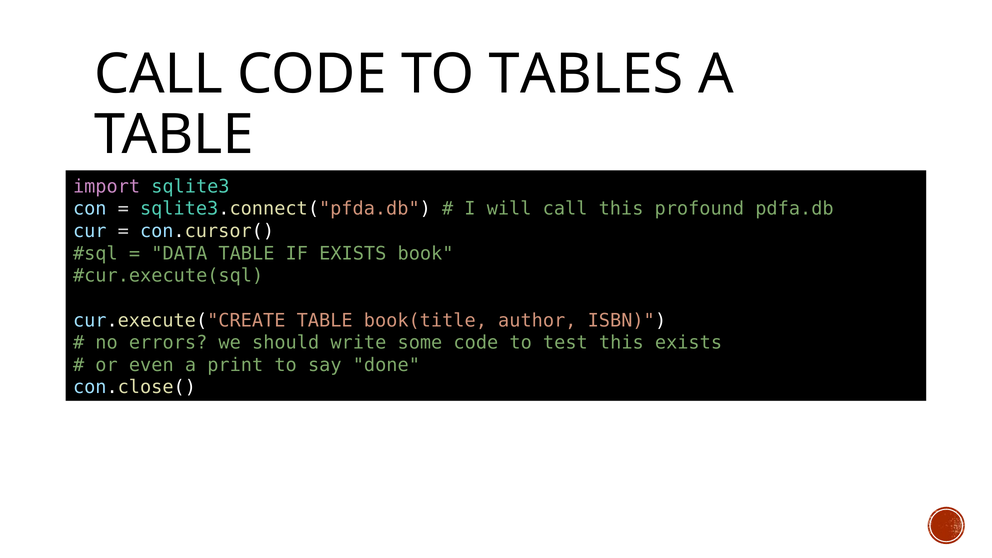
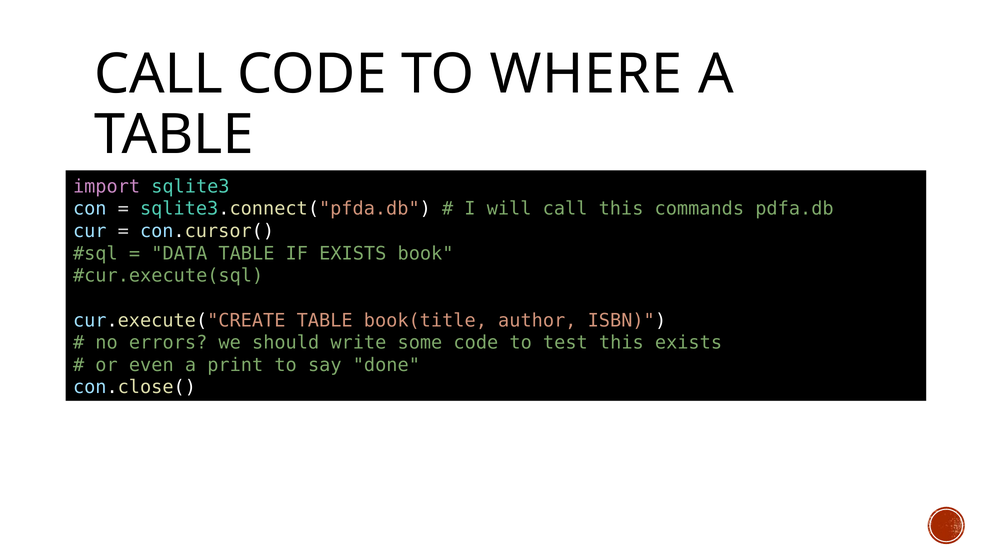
TABLES: TABLES -> WHERE (586, 74)
profound: profound -> commands (699, 209)
